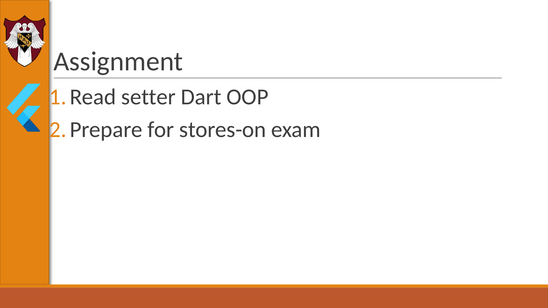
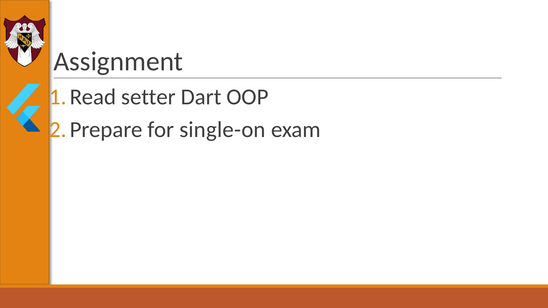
stores-on: stores-on -> single-on (223, 130)
